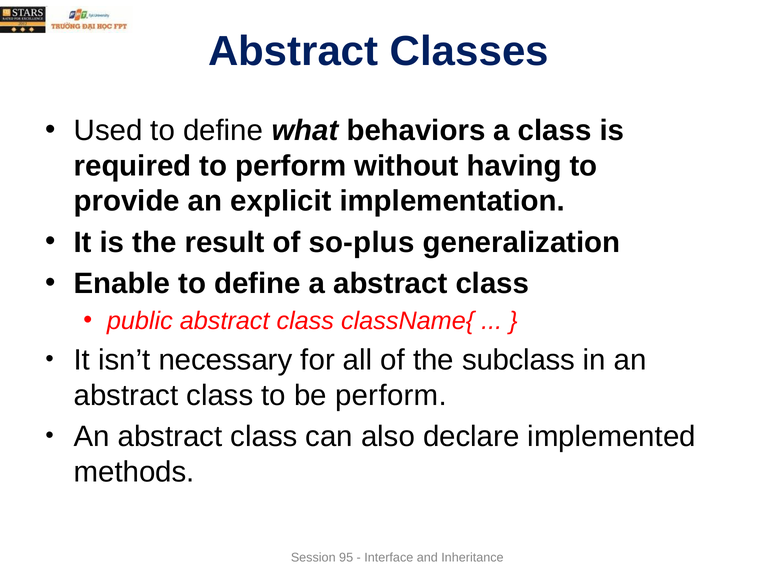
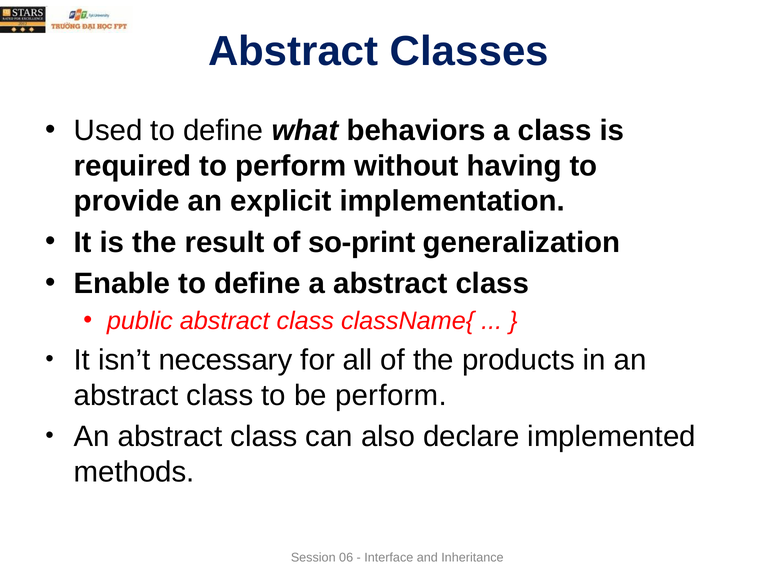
so-plus: so-plus -> so-print (362, 243)
subclass: subclass -> products (518, 360)
95: 95 -> 06 (346, 558)
